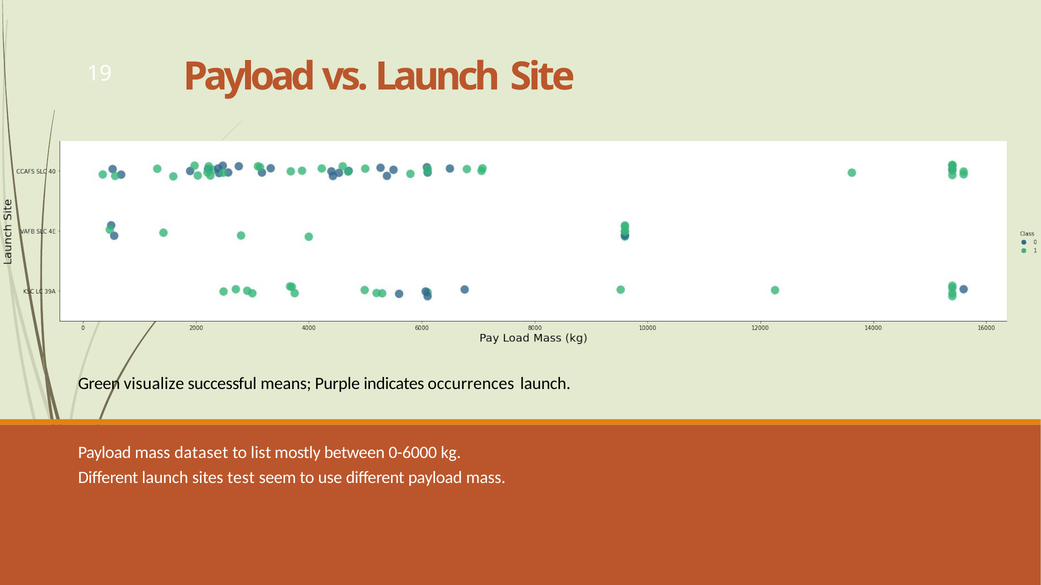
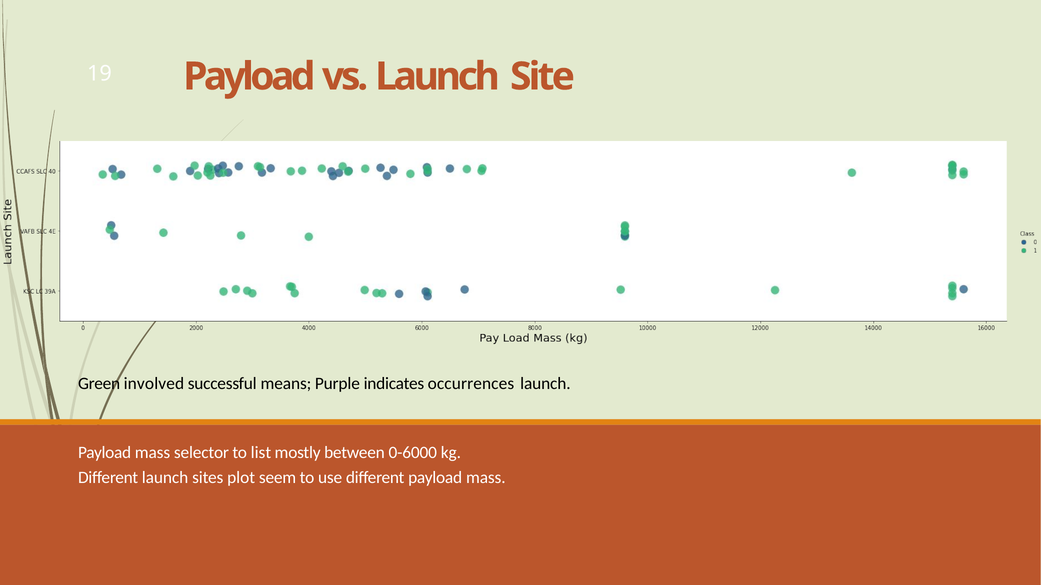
visualize: visualize -> involved (154, 384)
dataset: dataset -> selector (202, 453)
test: test -> plot (241, 478)
